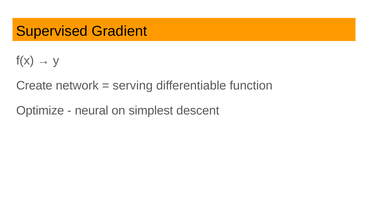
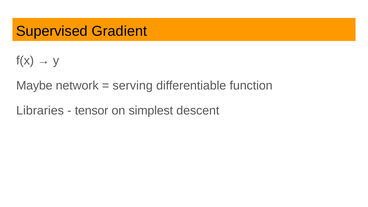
Create: Create -> Maybe (34, 86)
Optimize: Optimize -> Libraries (40, 111)
neural: neural -> tensor (92, 111)
